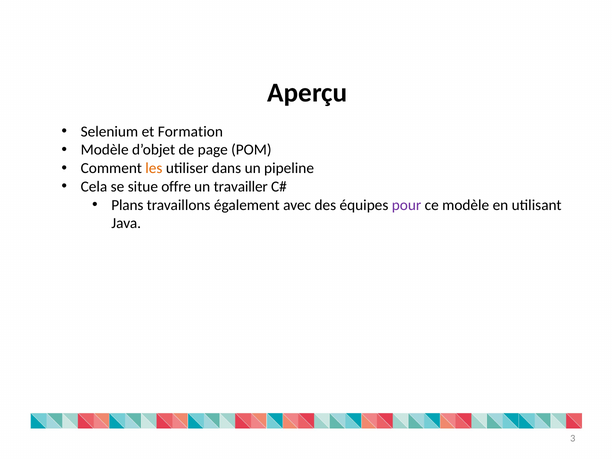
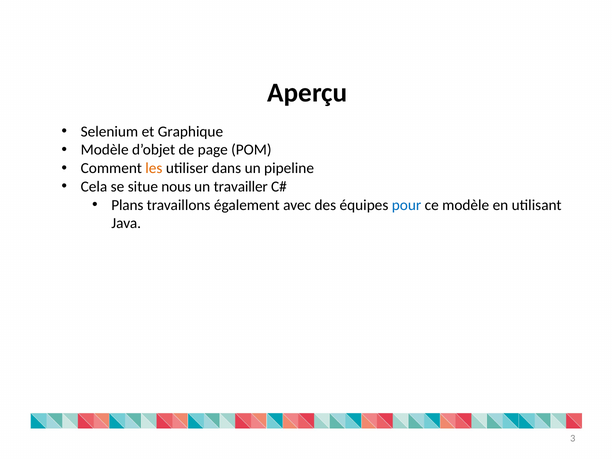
Formation: Formation -> Graphique (190, 132)
offre: offre -> nous (176, 187)
pour colour: purple -> blue (407, 205)
